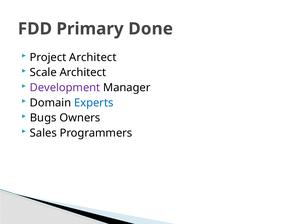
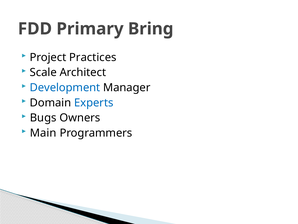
Done: Done -> Bring (151, 29)
Project Architect: Architect -> Practices (93, 57)
Development colour: purple -> blue (65, 87)
Sales: Sales -> Main (43, 133)
